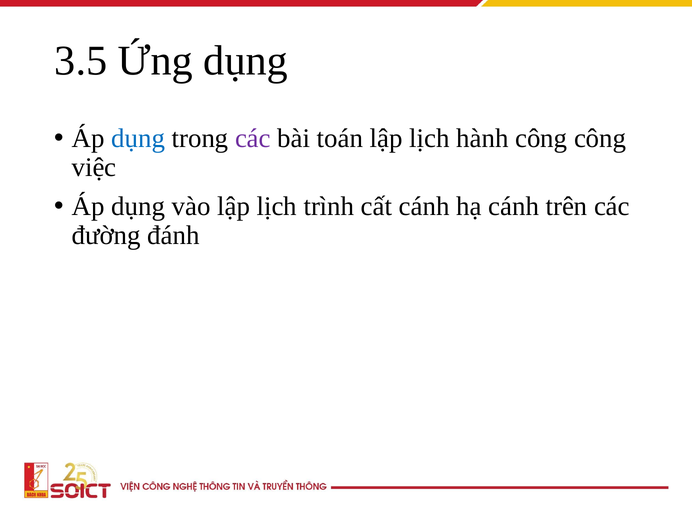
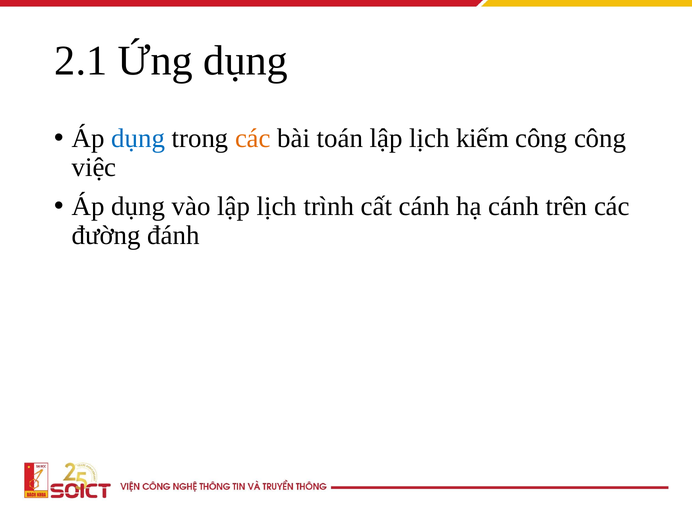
3.5: 3.5 -> 2.1 (81, 61)
các colour: purple -> orange (253, 138)
hành: hành -> kiếm (483, 138)
